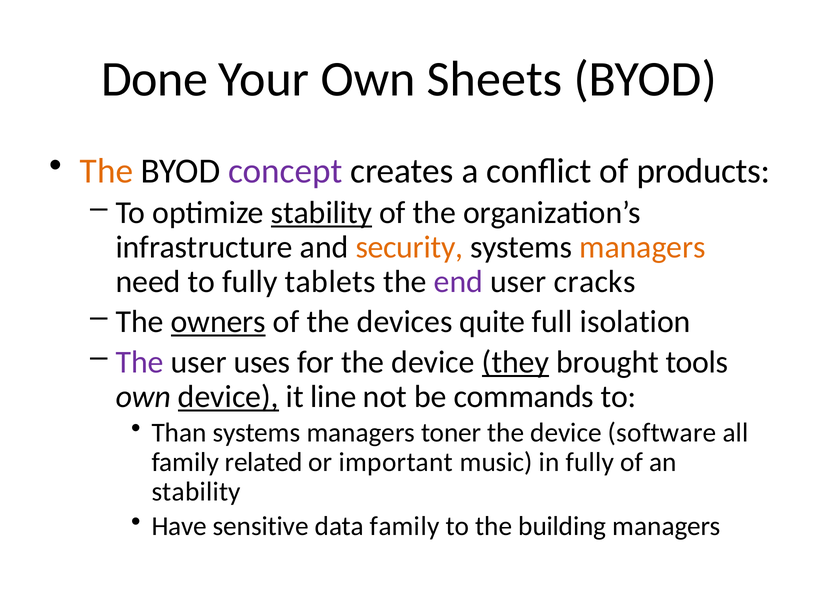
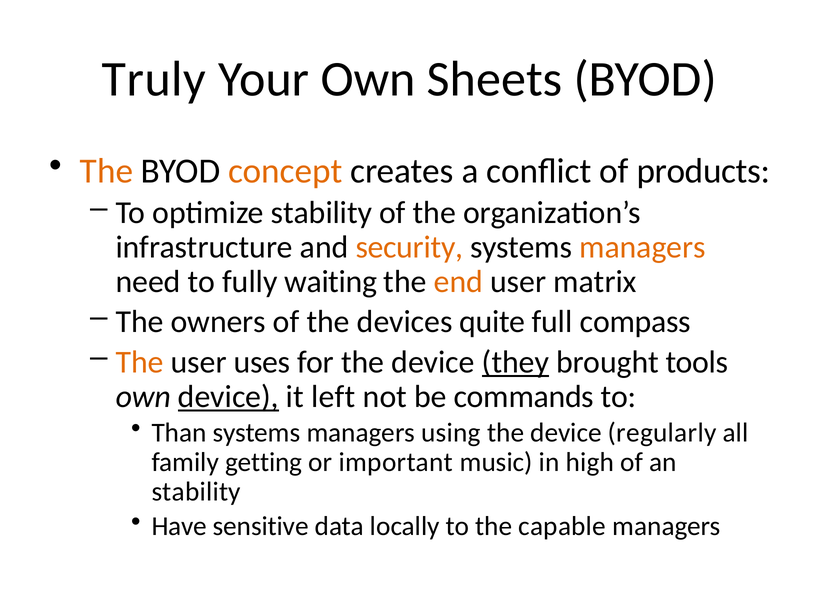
Done: Done -> Truly (154, 79)
concept colour: purple -> orange (285, 171)
stability underline: present -> none (321, 213)
tablets: tablets -> waiting (331, 281)
end colour: purple -> orange (458, 281)
cracks: cracks -> matrix (595, 281)
owners underline: present -> none (218, 322)
isolation: isolation -> compass (635, 322)
The colour: purple -> orange (140, 362)
line: line -> left (333, 396)
toner: toner -> using (451, 432)
software: software -> regularly (662, 432)
related: related -> getting (264, 462)
in fully: fully -> high (590, 462)
data family: family -> locally (405, 526)
building: building -> capable (562, 526)
